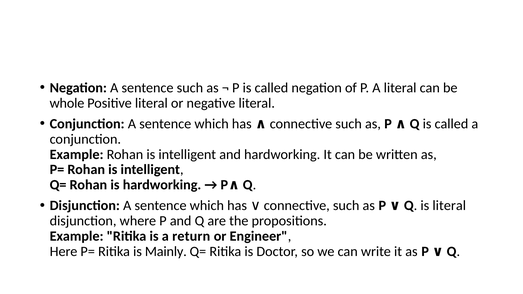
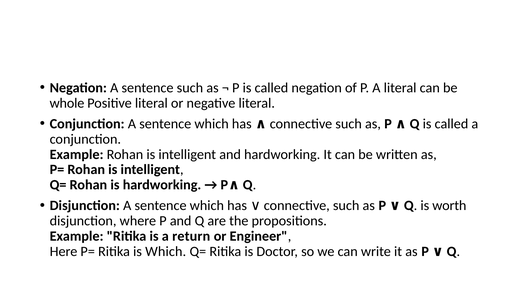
is literal: literal -> worth (449, 206)
is Mainly: Mainly -> Which (166, 252)
